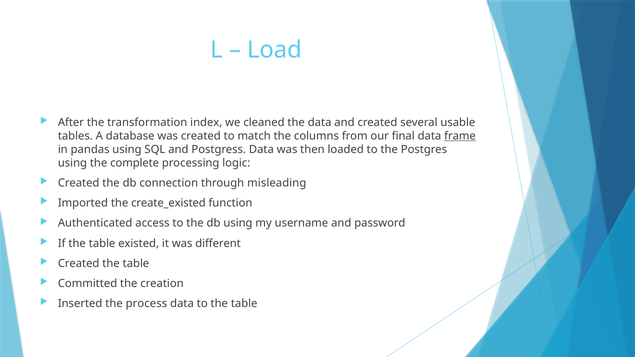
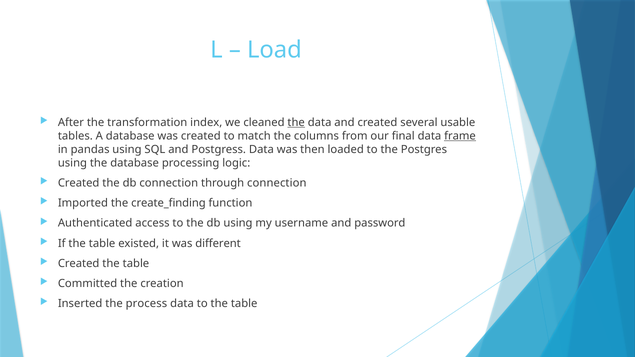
the underline: none -> present (296, 122)
the complete: complete -> database (135, 163)
through misleading: misleading -> connection (277, 183)
create_existed: create_existed -> create_finding (168, 203)
